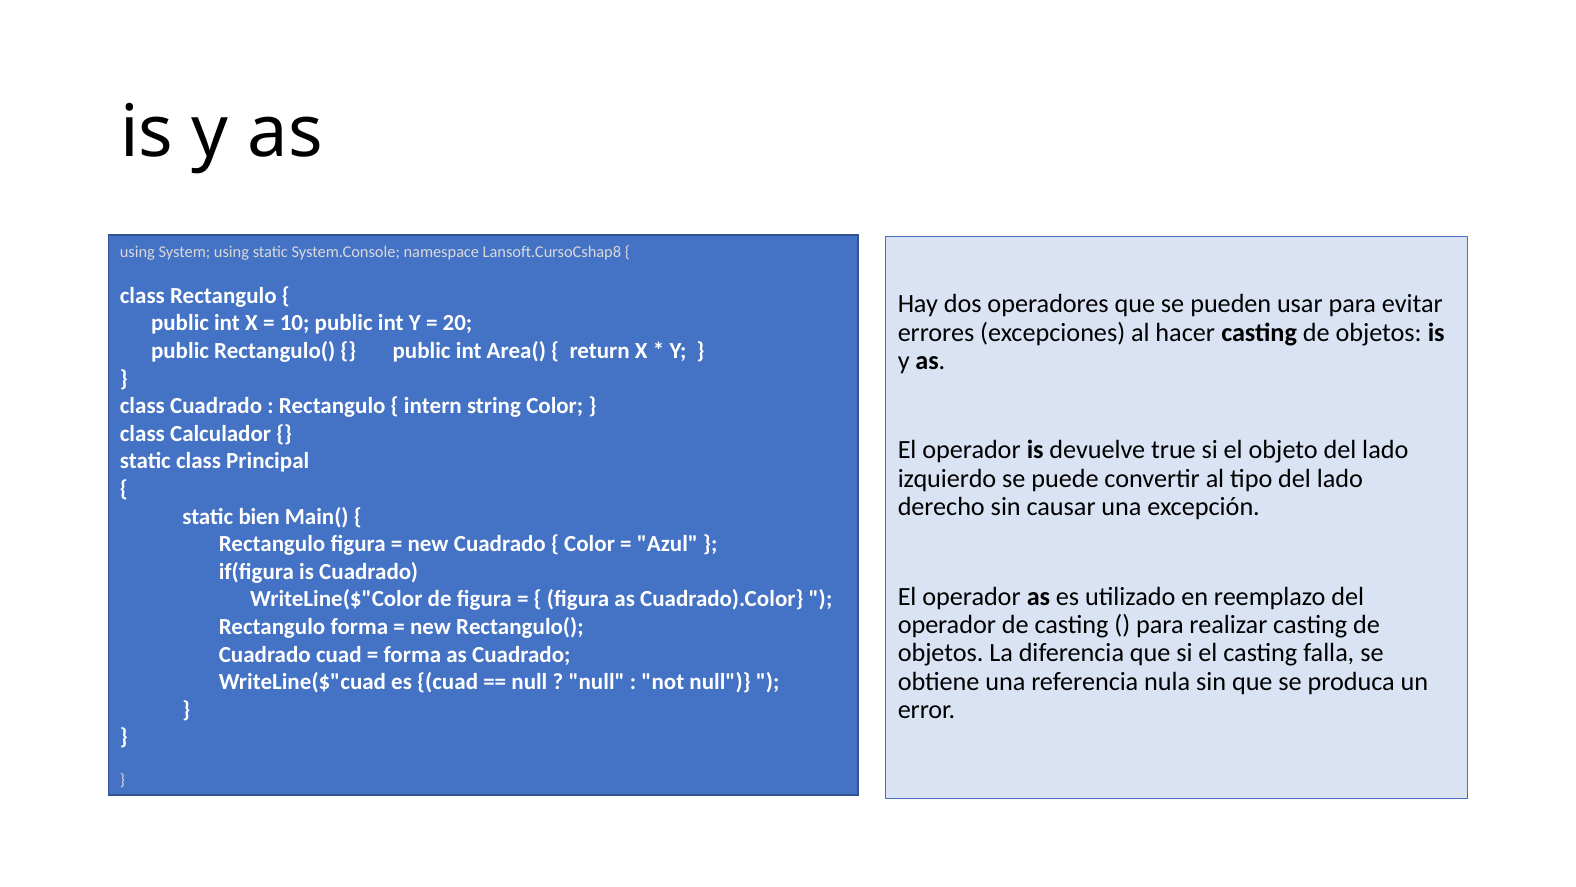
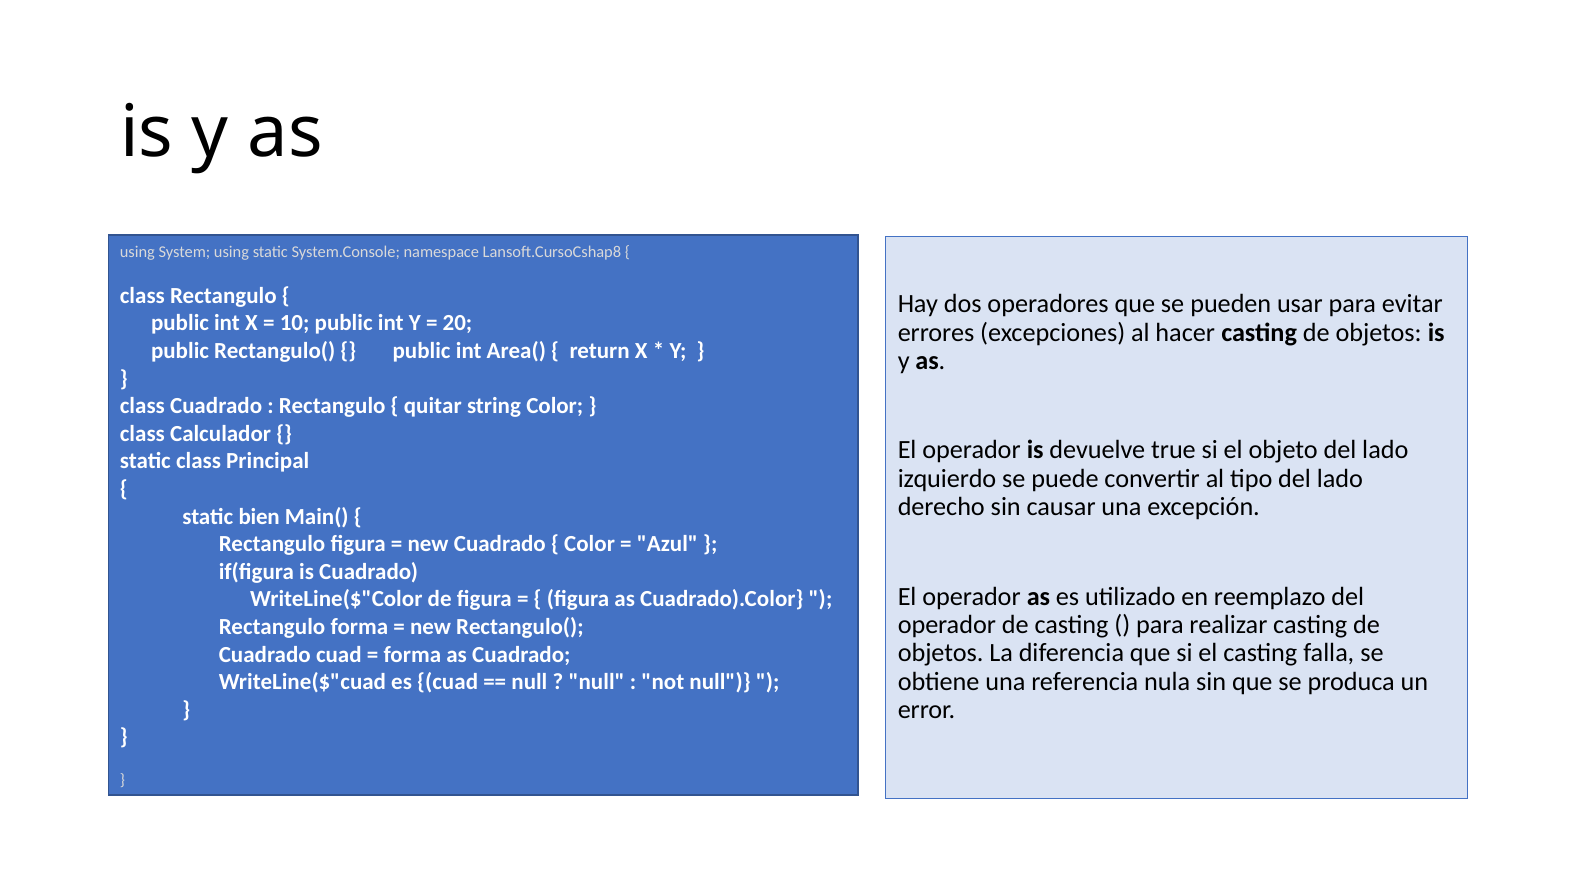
intern: intern -> quitar (433, 406)
